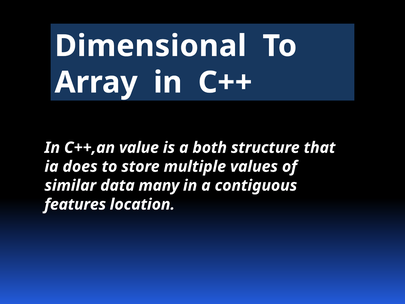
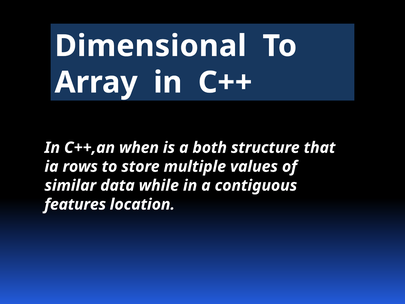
value: value -> when (139, 148)
does: does -> rows (80, 166)
many: many -> while (159, 185)
